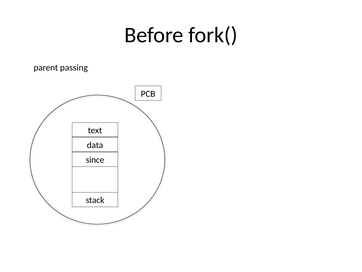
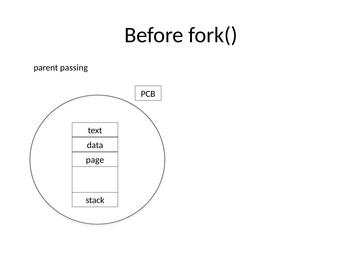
since: since -> page (95, 160)
